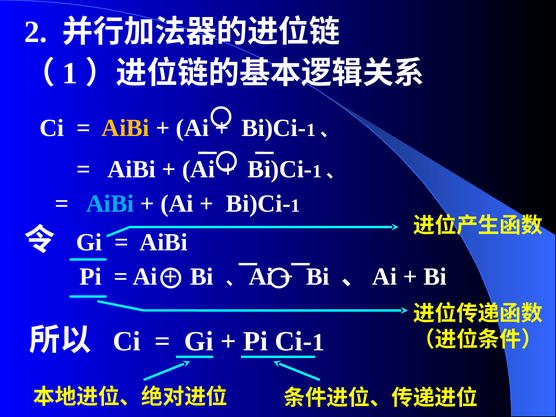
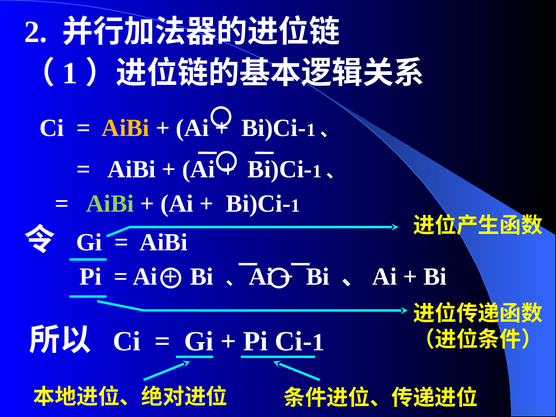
AiBi colour: light blue -> light green (110, 204)
